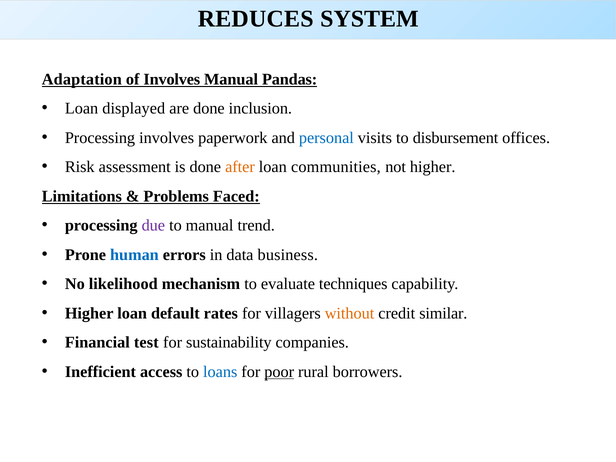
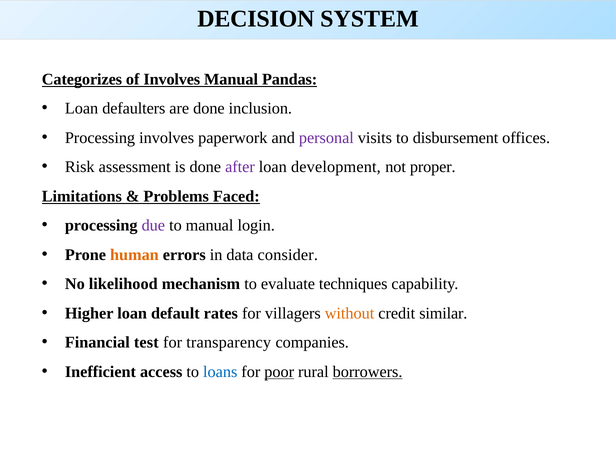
REDUCES: REDUCES -> DECISION (256, 19)
Adaptation: Adaptation -> Categorizes (82, 79)
displayed: displayed -> defaulters (134, 109)
personal colour: blue -> purple (326, 138)
after colour: orange -> purple (240, 167)
communities: communities -> development (336, 167)
not higher: higher -> proper (433, 167)
trend: trend -> login (256, 226)
human colour: blue -> orange (134, 255)
business: business -> consider (288, 255)
sustainability: sustainability -> transparency (229, 343)
borrowers underline: none -> present (368, 372)
